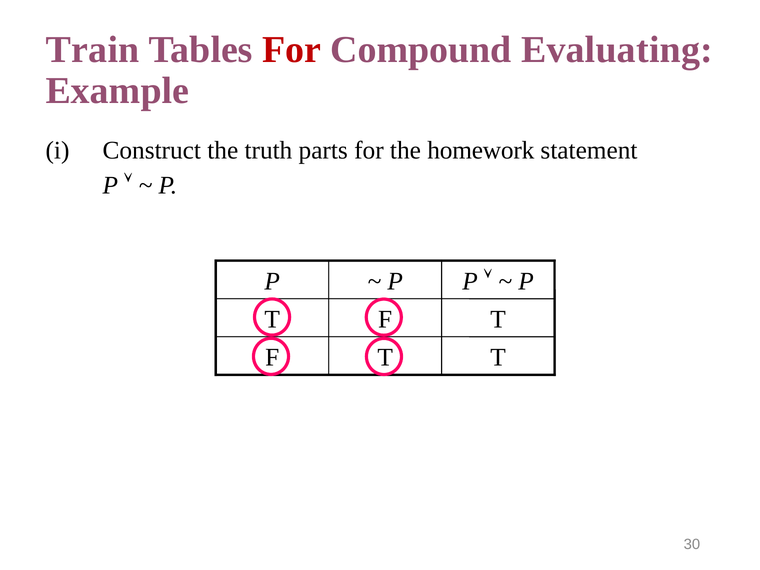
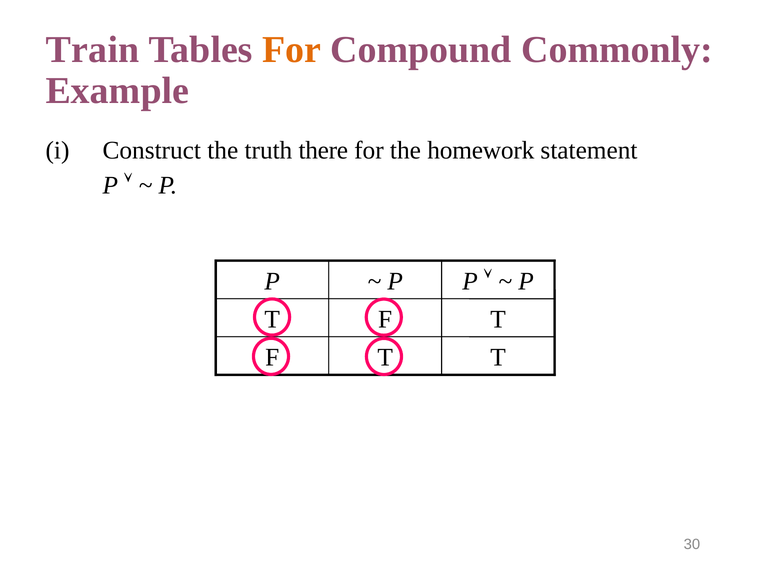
For colour: red -> orange (292, 50)
Evaluating: Evaluating -> Commonly (617, 50)
parts: parts -> there (323, 150)
